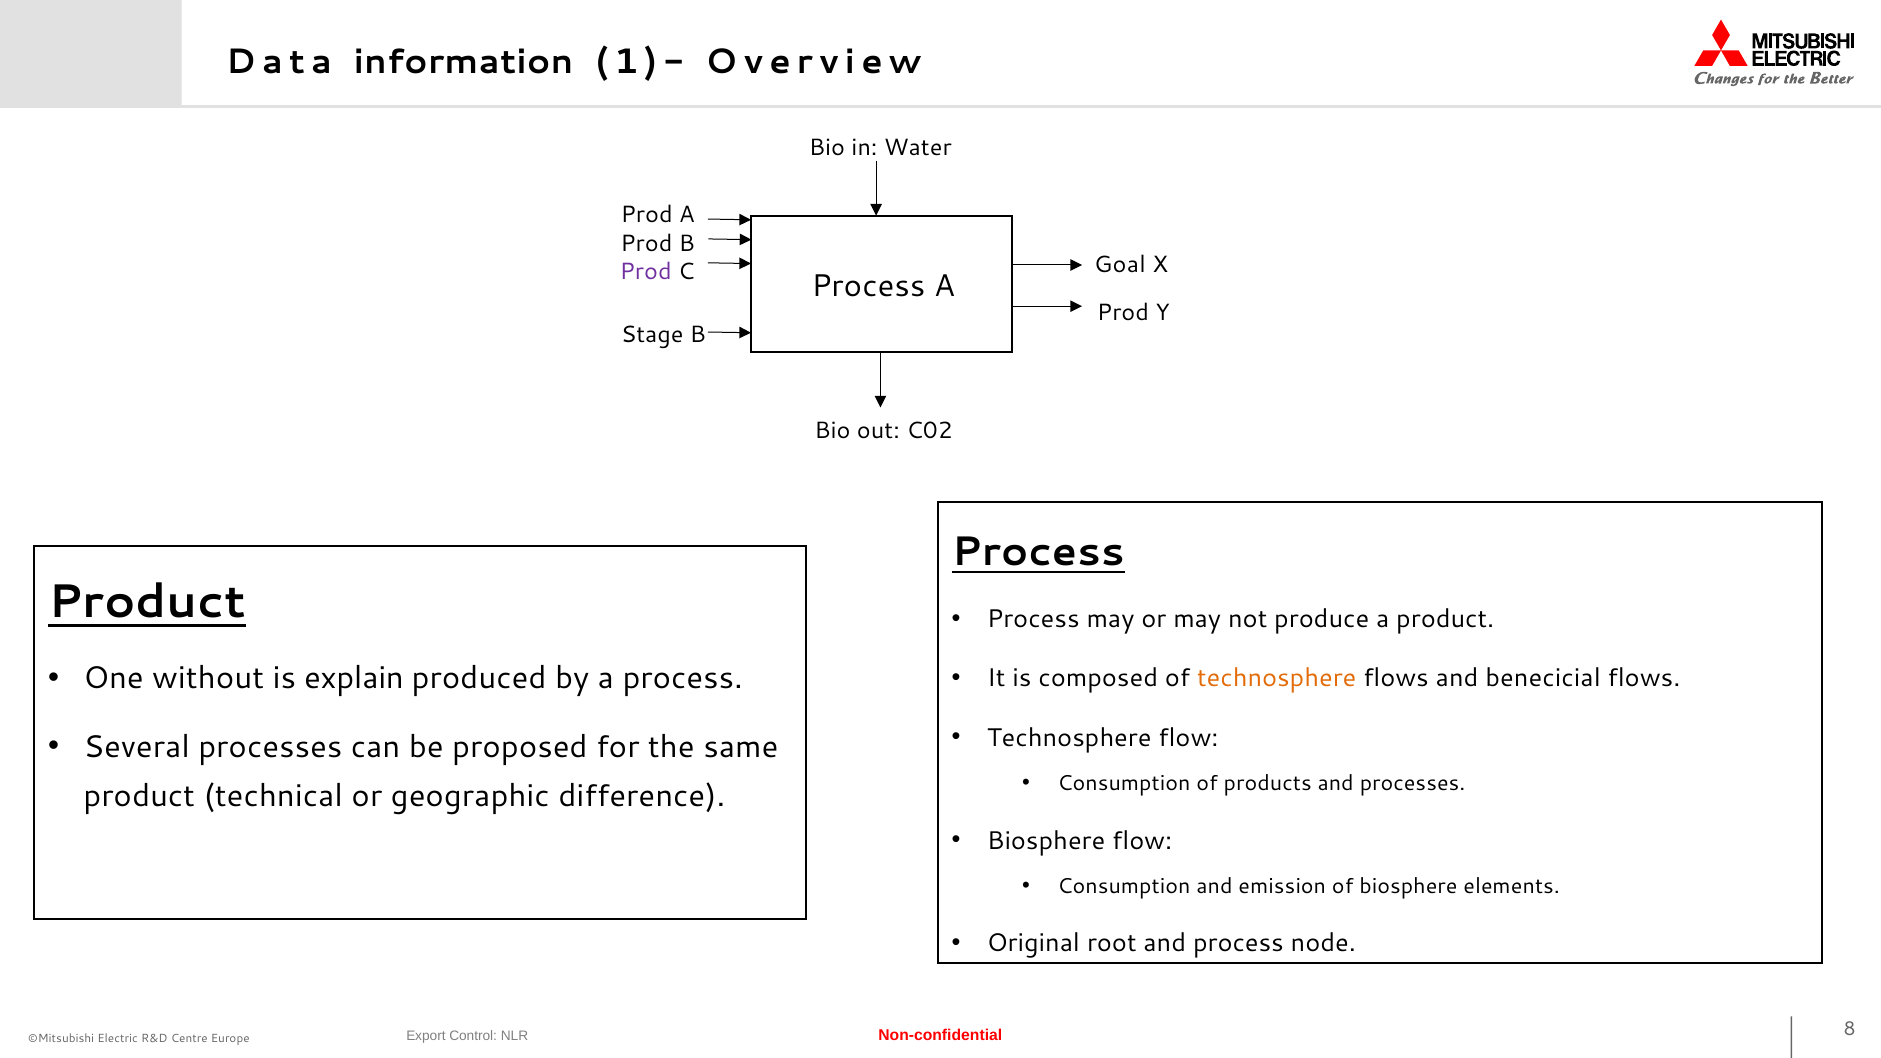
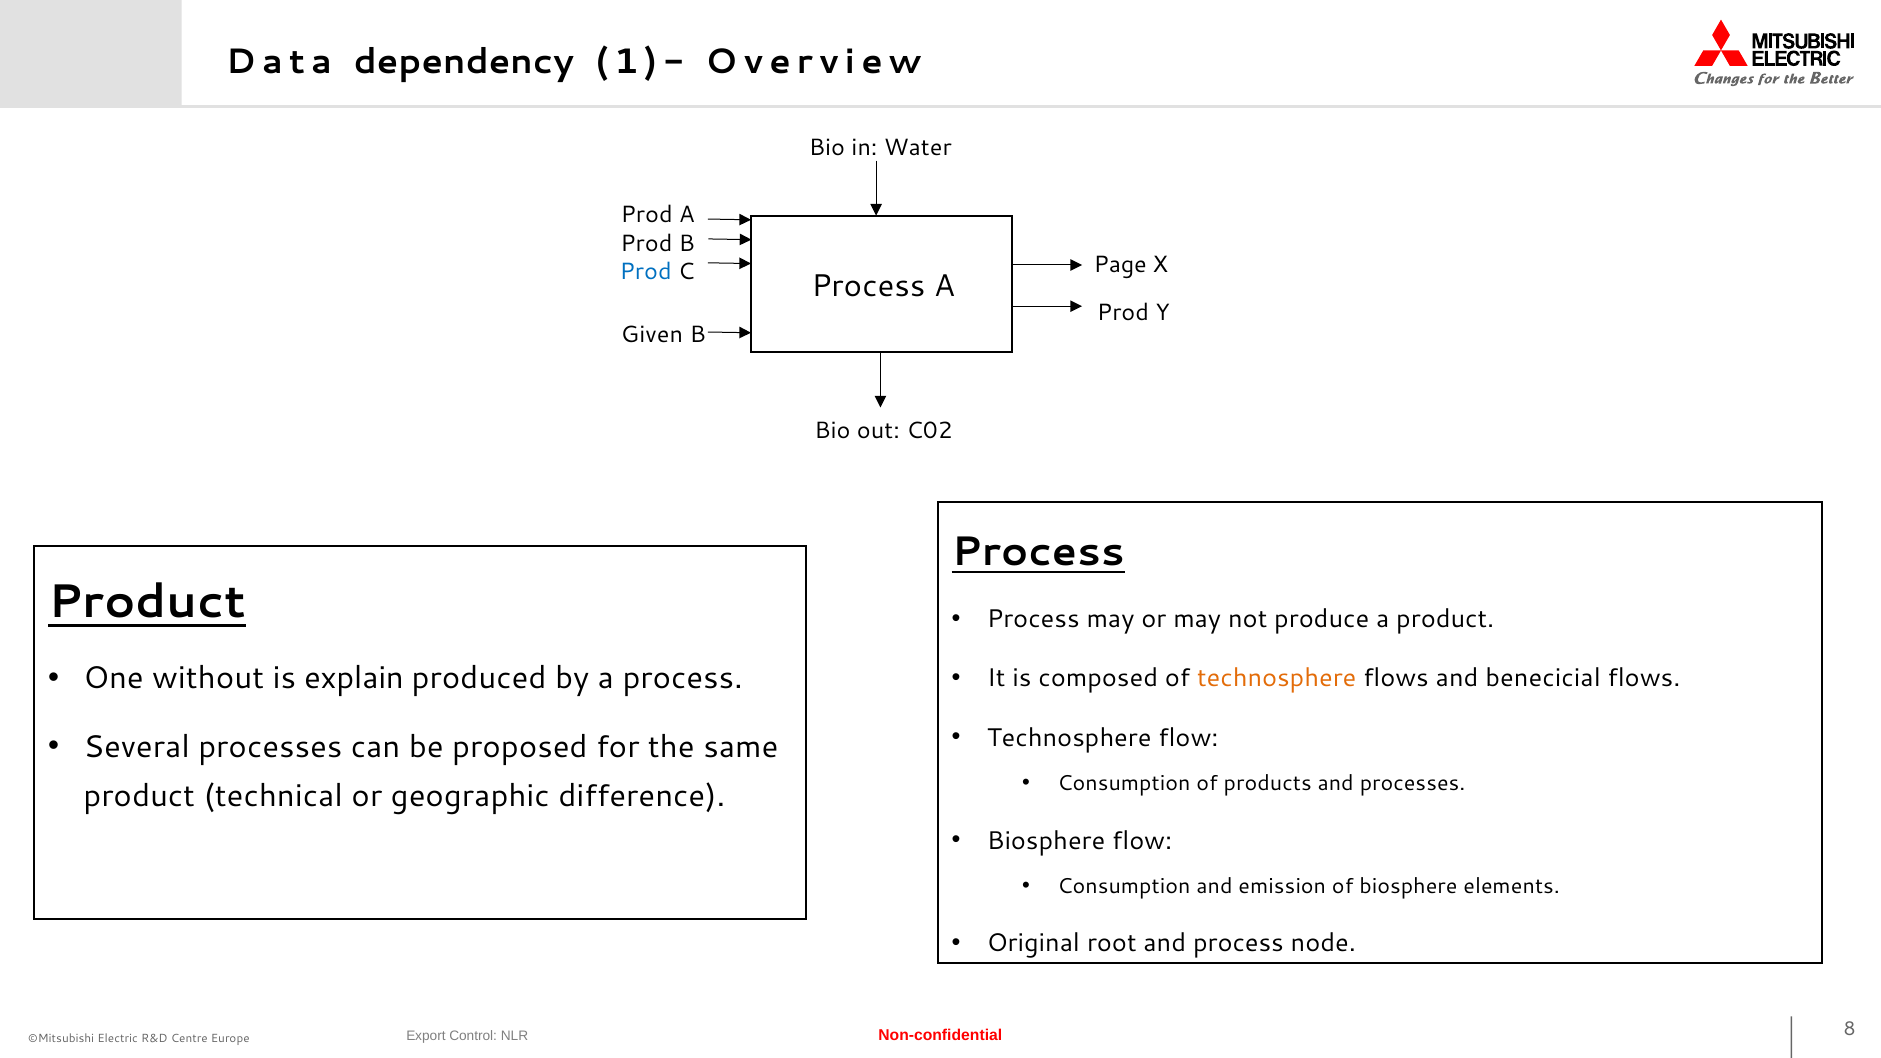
information: information -> dependency (464, 62)
Prod colour: purple -> blue (646, 272)
Goal: Goal -> Page (1120, 265)
Stage: Stage -> Given (652, 335)
